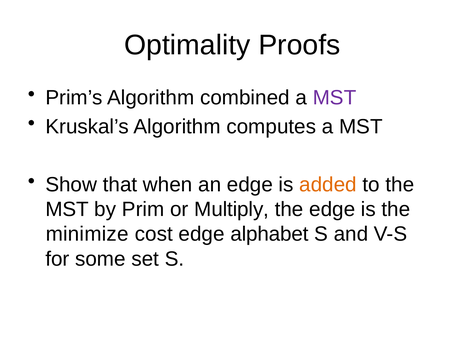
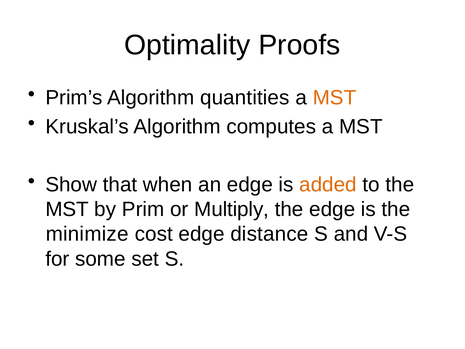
combined: combined -> quantities (245, 98)
MST colour: purple -> orange (334, 98)
alphabet: alphabet -> distance (269, 234)
